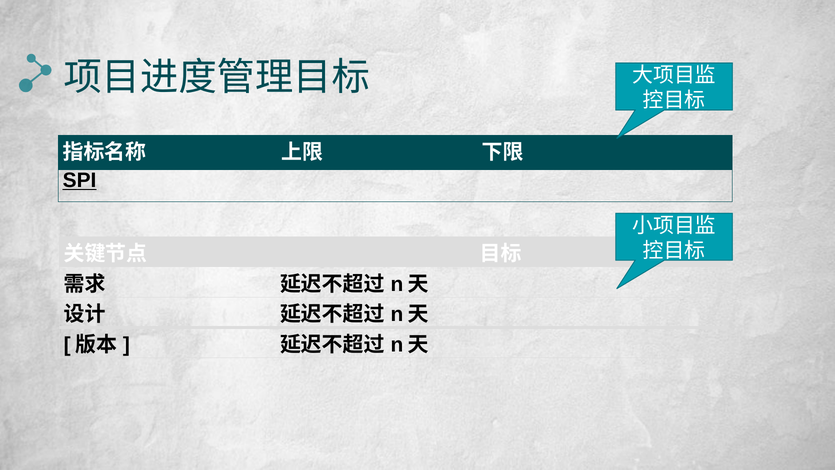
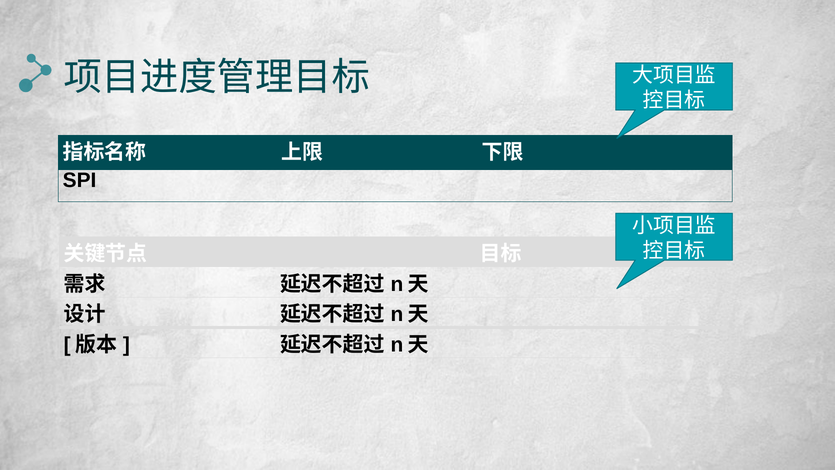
SPI underline: present -> none (80, 181)
